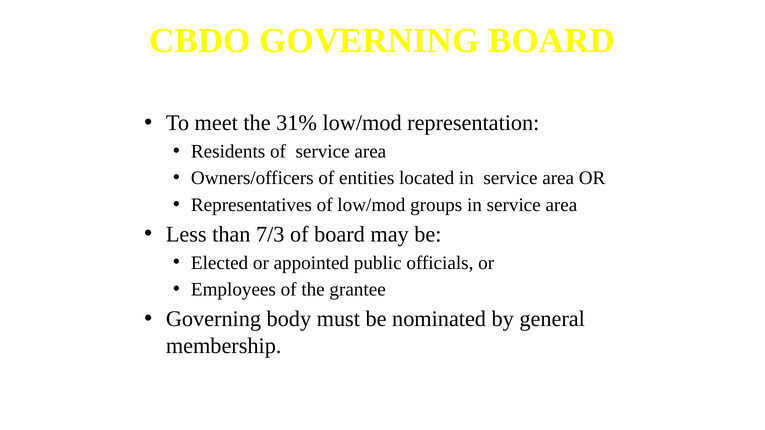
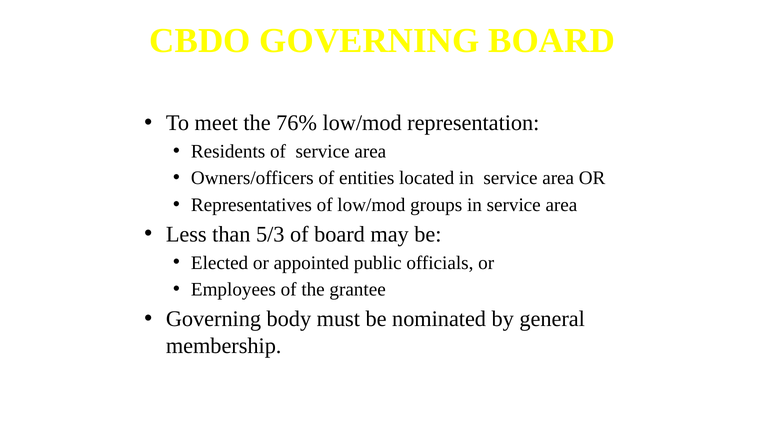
31%: 31% -> 76% (297, 123)
7/3: 7/3 -> 5/3 (270, 234)
